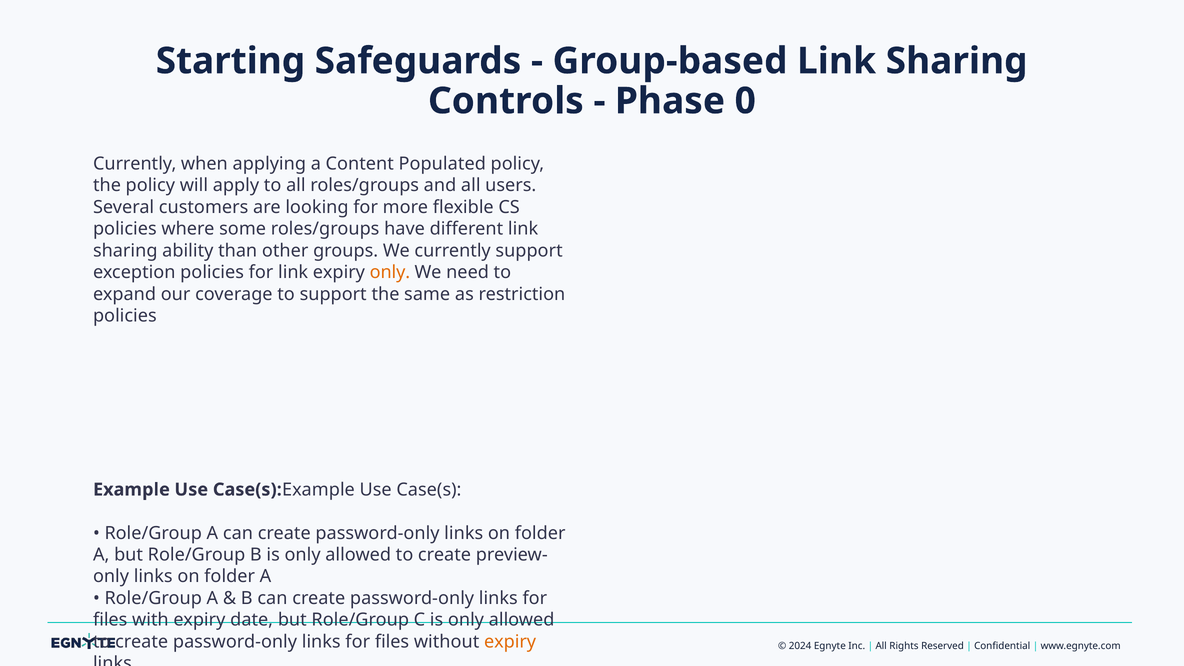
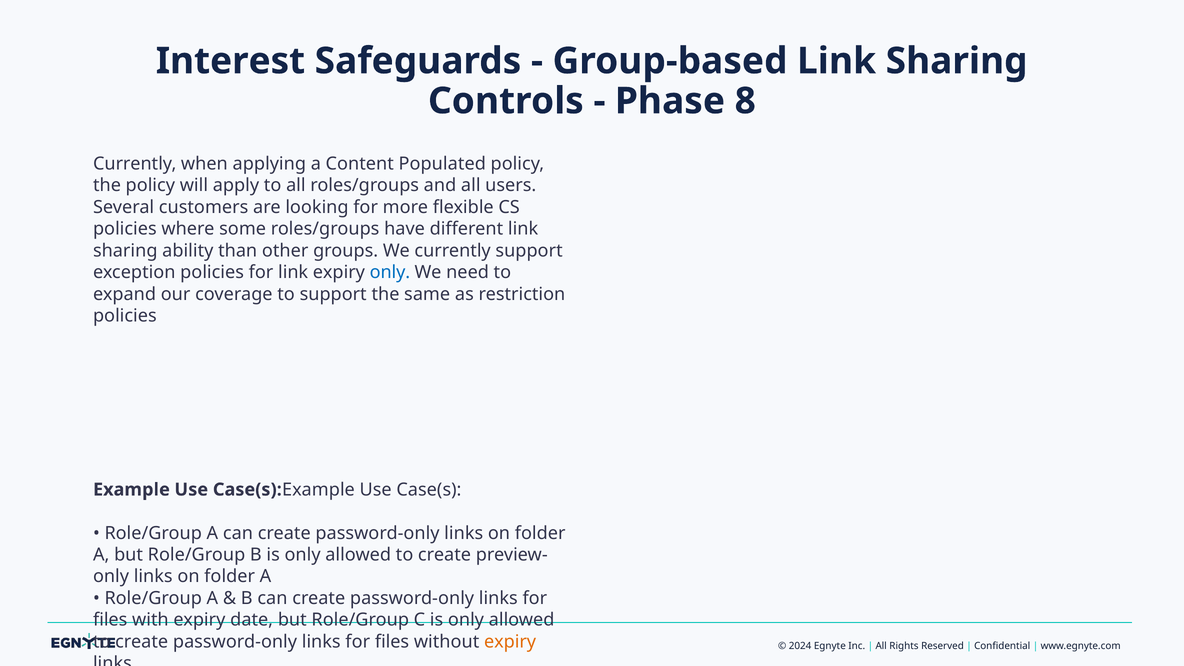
Starting: Starting -> Interest (230, 61)
0: 0 -> 8 (745, 101)
only colour: orange -> blue (390, 272)
